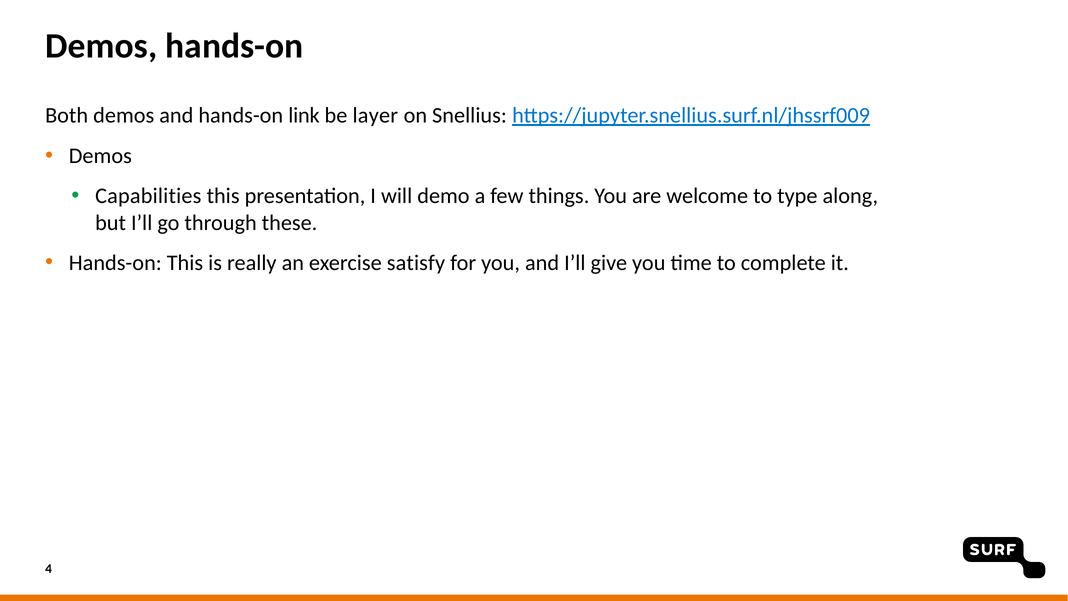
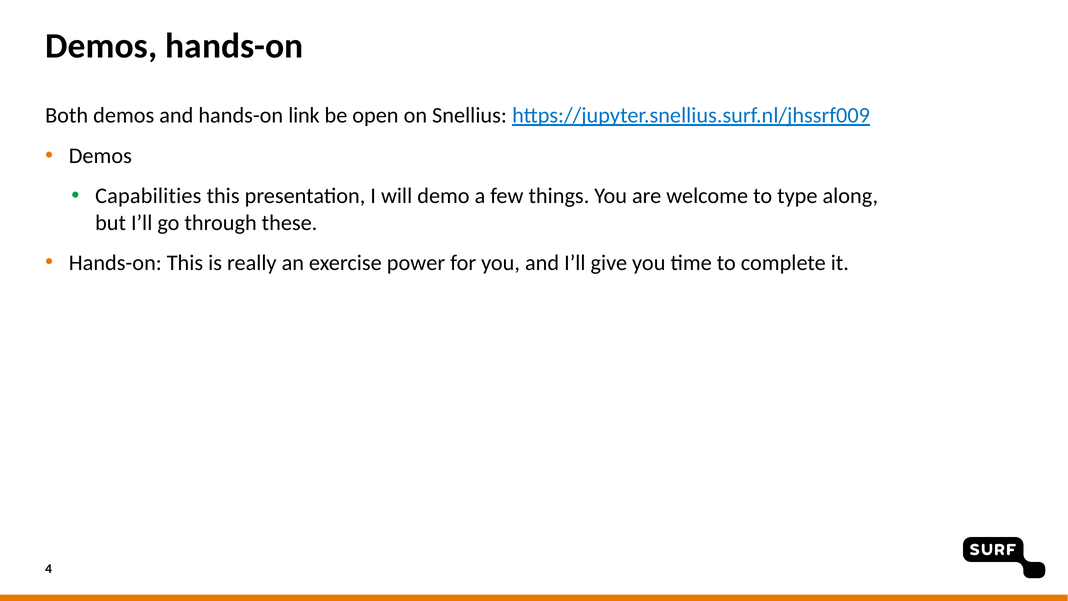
layer: layer -> open (375, 115)
satisfy: satisfy -> power (416, 263)
